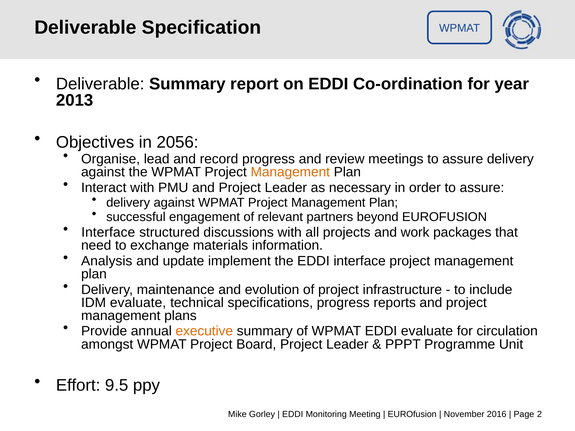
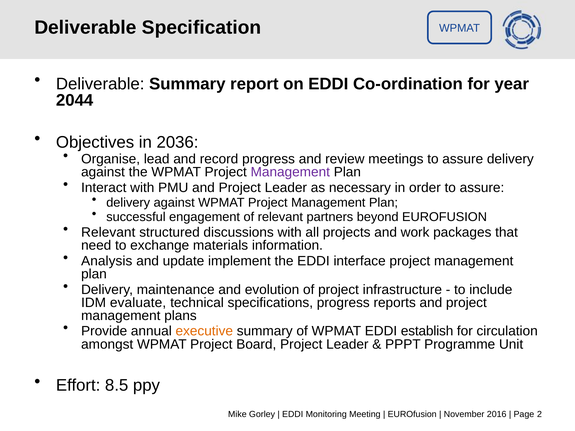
2013: 2013 -> 2044 (75, 100)
2056: 2056 -> 2036 (177, 143)
Management colour: orange -> purple (290, 172)
Interface: Interface -> Relevant (108, 232)
EDDI evaluate: evaluate -> establish (427, 331)
9.5: 9.5 -> 8.5 (117, 386)
